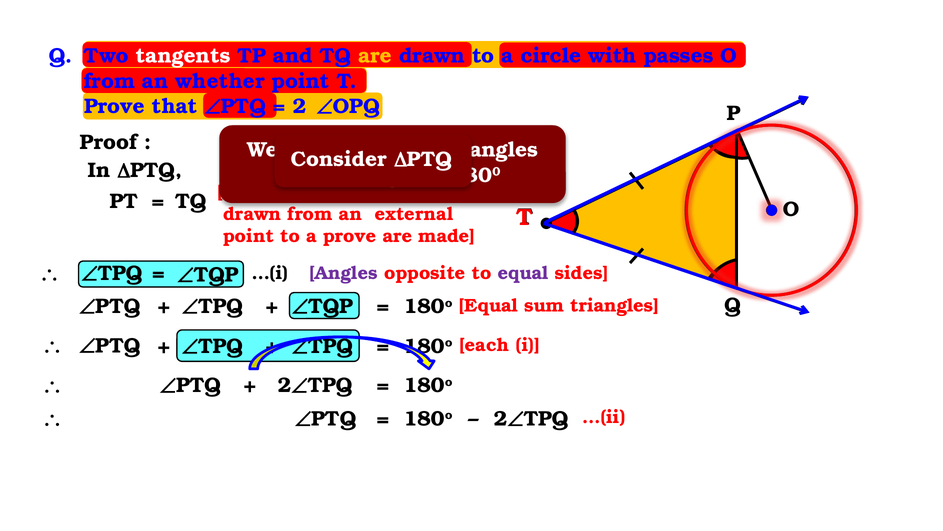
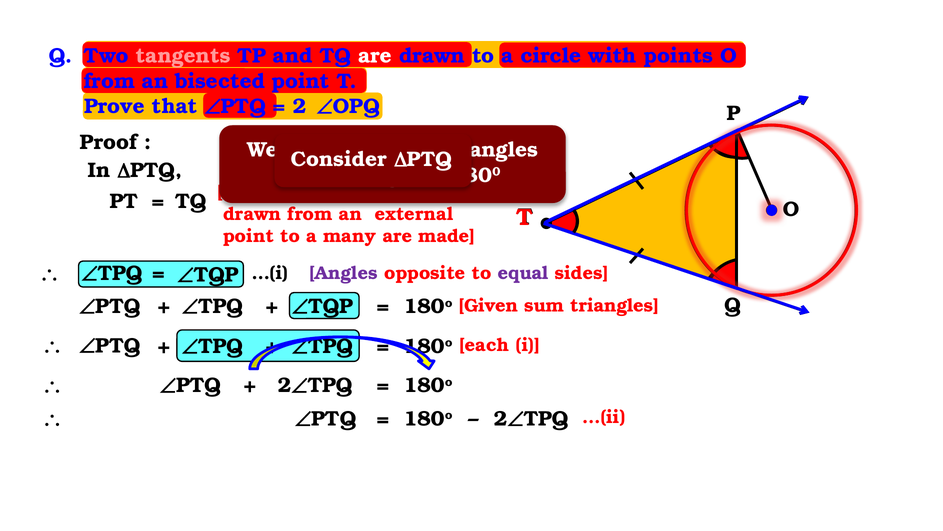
tangents colour: white -> pink (183, 56)
are colour: yellow -> white (375, 56)
passes: passes -> points (678, 56)
whether: whether -> bisected (220, 81)
a prove: prove -> many (350, 236)
Equal: Equal -> Given (489, 305)
